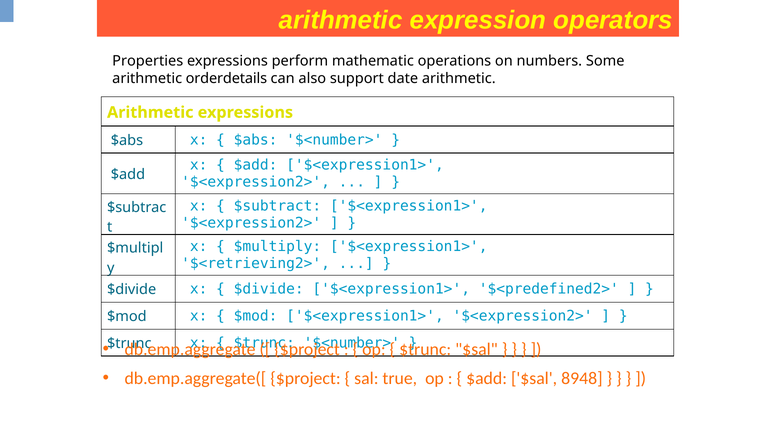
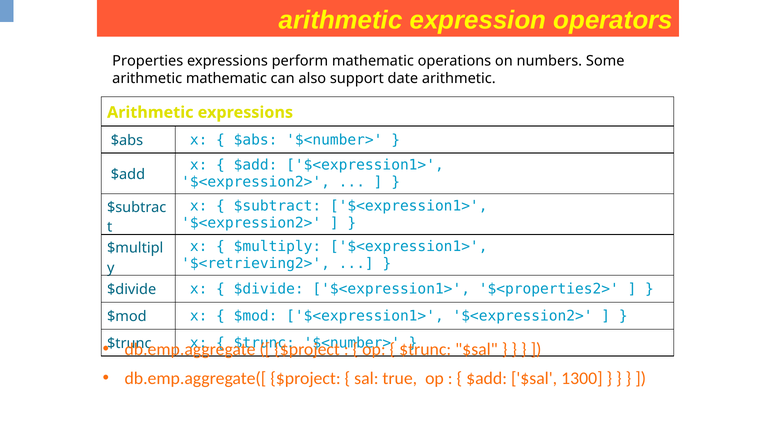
arithmetic orderdetails: orderdetails -> mathematic (226, 79)
$<predefined2>: $<predefined2> -> $<properties2> (549, 289)
8948: 8948 -> 1300 (582, 379)
